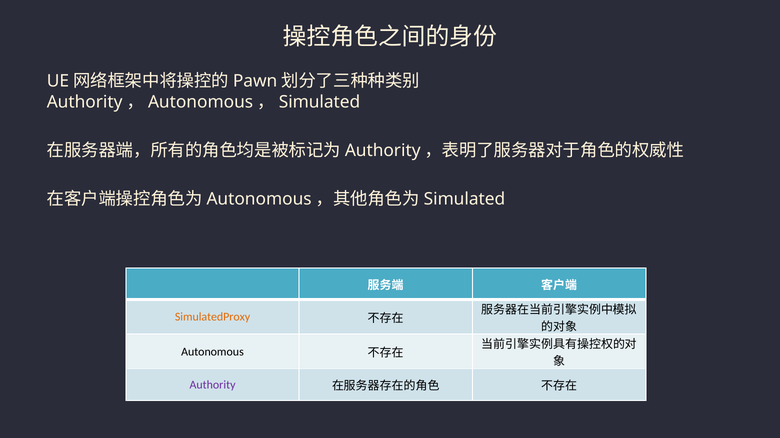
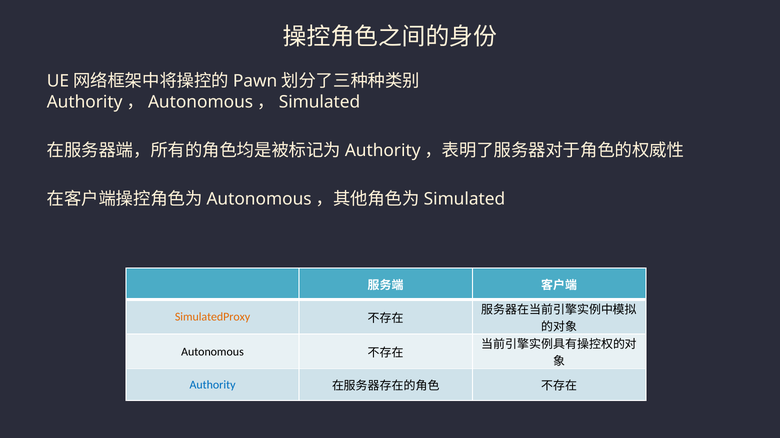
Authority colour: purple -> blue (213, 385)
